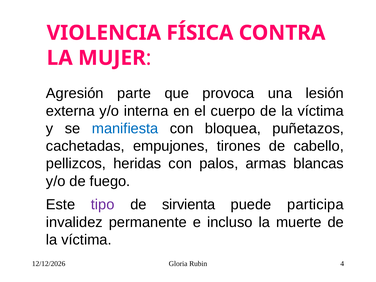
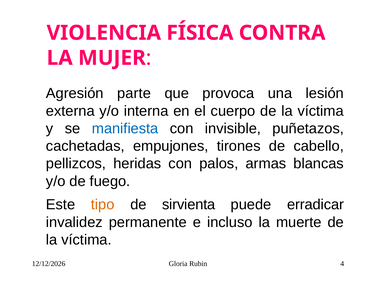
bloquea: bloquea -> invisible (233, 129)
tipo colour: purple -> orange (103, 205)
participa: participa -> erradicar (316, 205)
